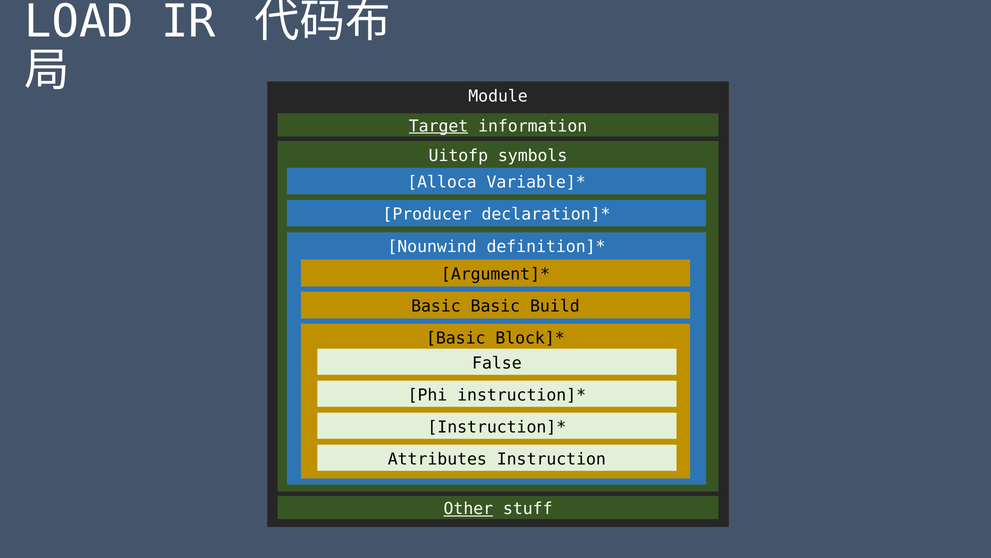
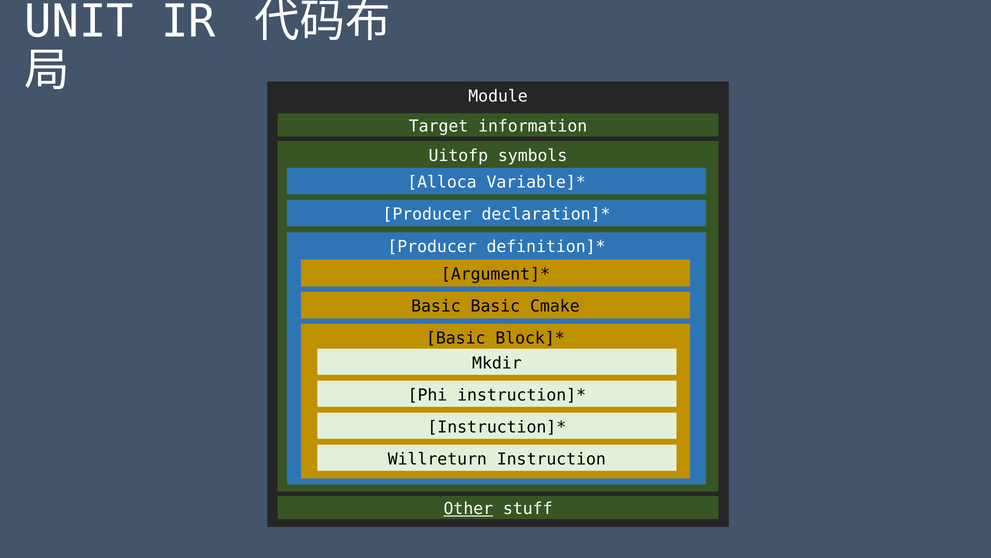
LOAD: LOAD -> UNIT (79, 22)
Target underline: present -> none (439, 126)
Nounwind: Nounwind -> Producer (432, 247)
Build: Build -> Cmake (555, 306)
False: False -> Mkdir (497, 363)
Attributes: Attributes -> Willreturn (437, 459)
